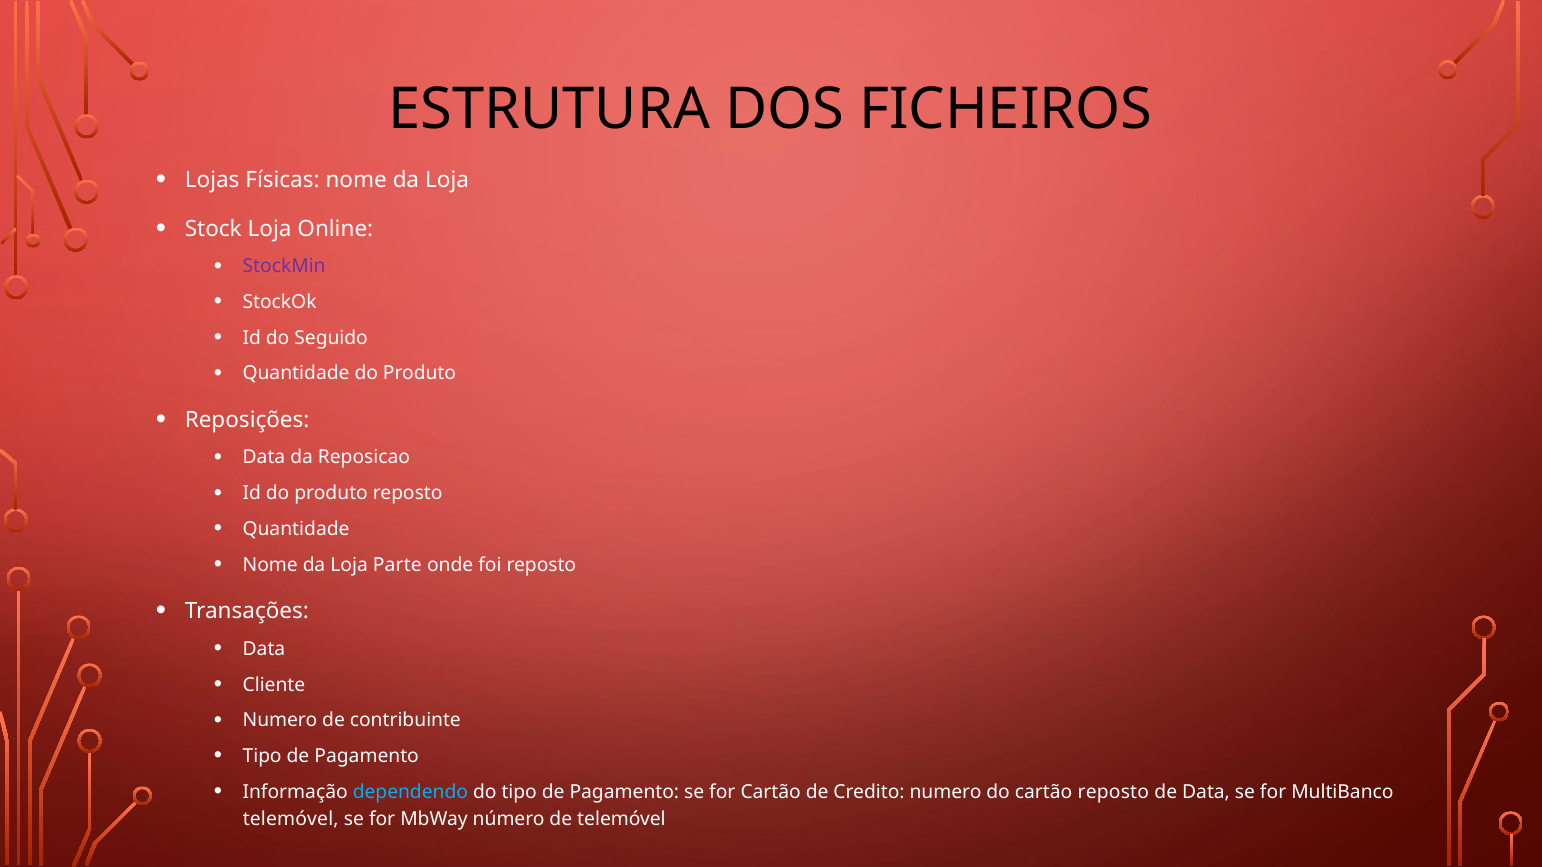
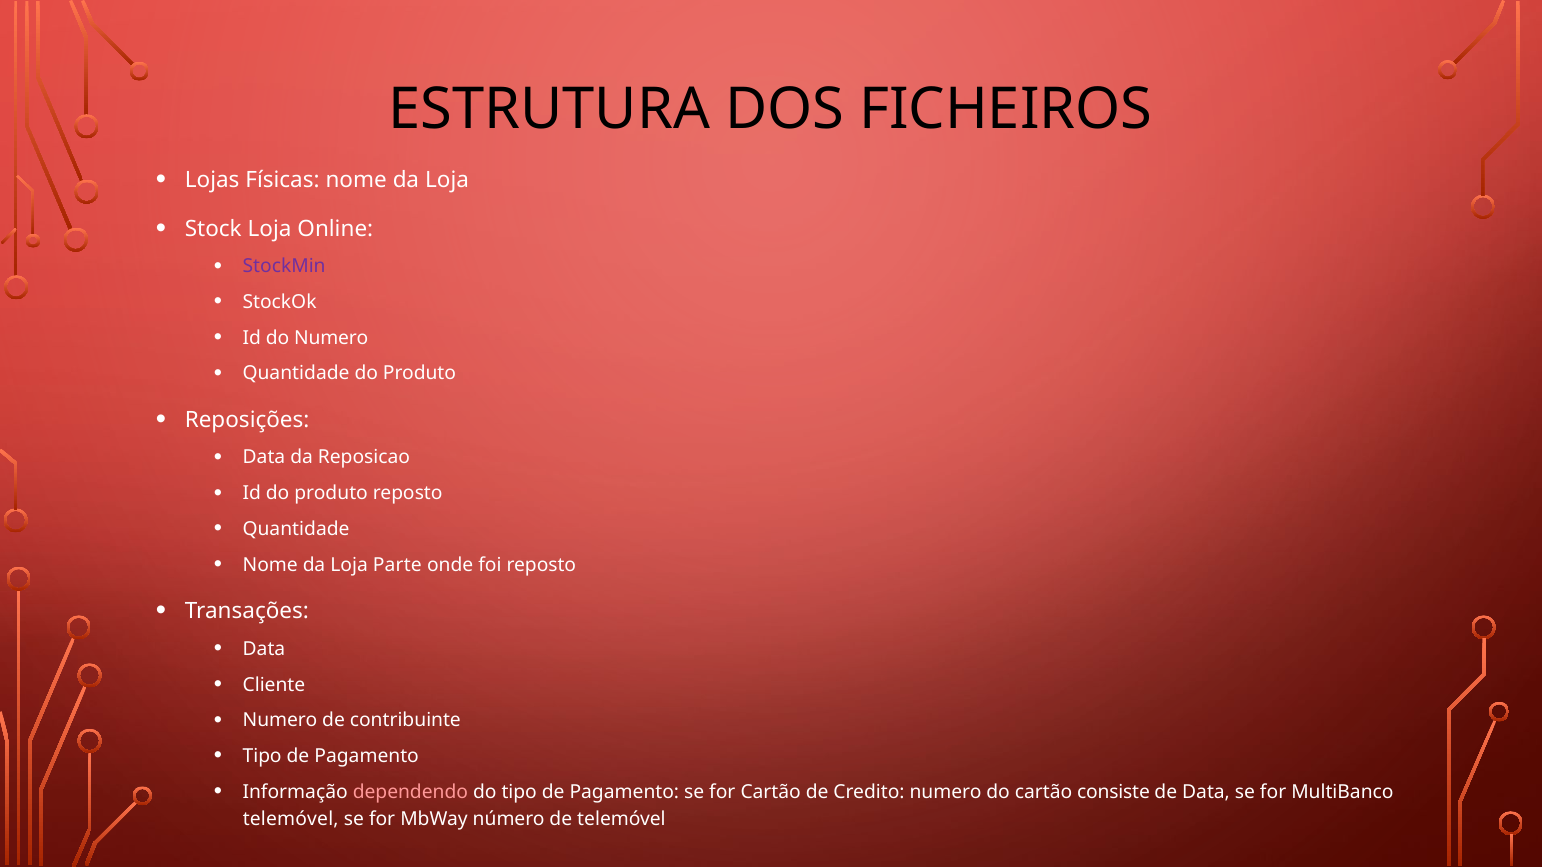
do Seguido: Seguido -> Numero (331, 338)
dependendo colour: light blue -> pink (410, 792)
cartão reposto: reposto -> consiste (1114, 792)
